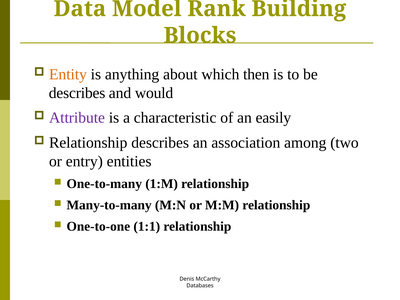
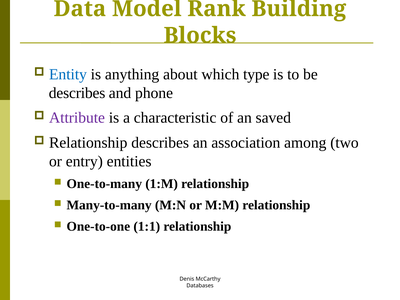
Entity colour: orange -> blue (68, 74)
then: then -> type (256, 74)
would: would -> phone (154, 93)
easily: easily -> saved (273, 118)
